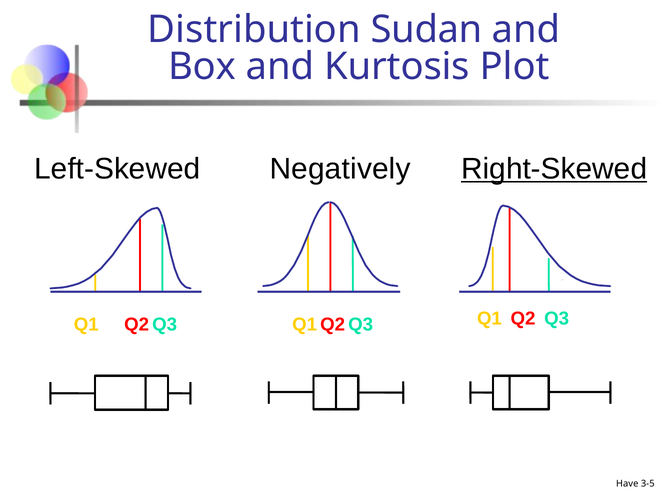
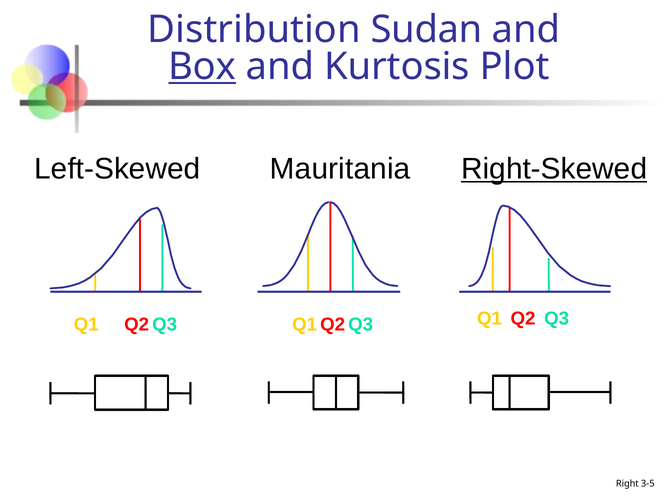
Box underline: none -> present (202, 66)
Negatively: Negatively -> Mauritania (340, 169)
Have: Have -> Right (627, 484)
